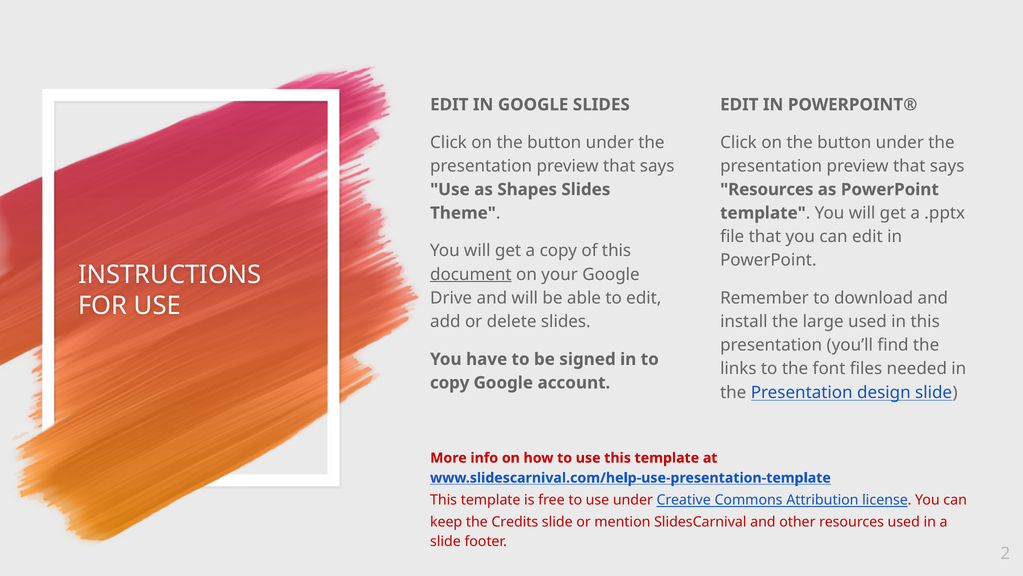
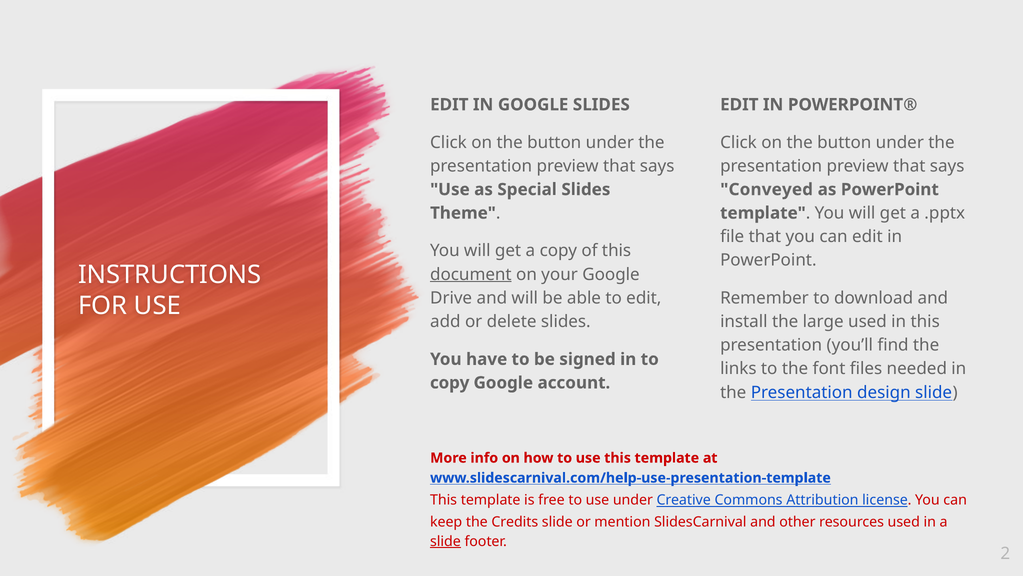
Shapes: Shapes -> Special (527, 189)
Resources: Resources -> Conveyed (767, 189)
slide underline: none -> present (445, 541)
